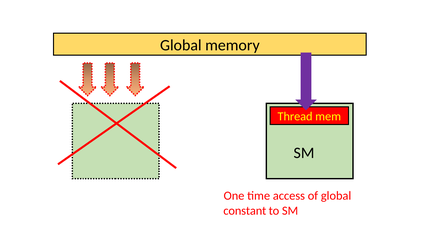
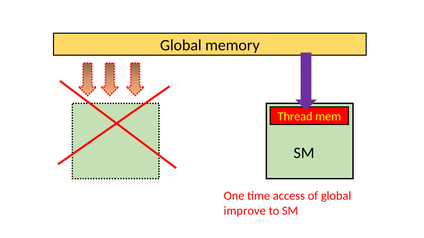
constant: constant -> improve (245, 211)
